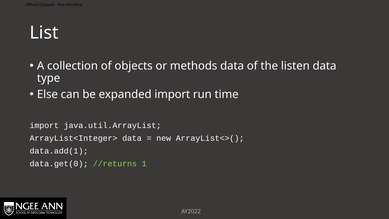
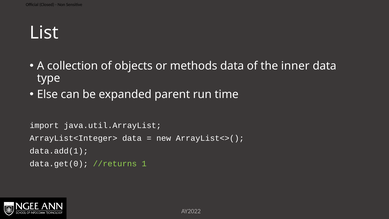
listen: listen -> inner (295, 66)
expanded import: import -> parent (172, 94)
